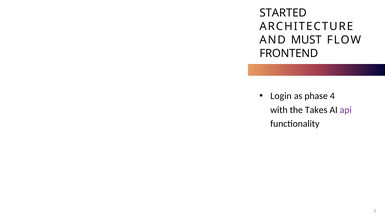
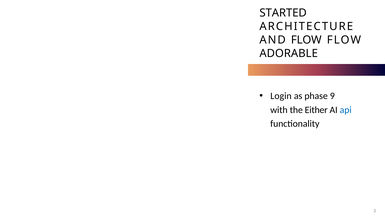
AND MUST: MUST -> FLOW (306, 40)
FRONTEND: FRONTEND -> ADORABLE (289, 53)
4: 4 -> 9 (332, 96)
Takes: Takes -> Either (316, 110)
api colour: purple -> blue (346, 110)
